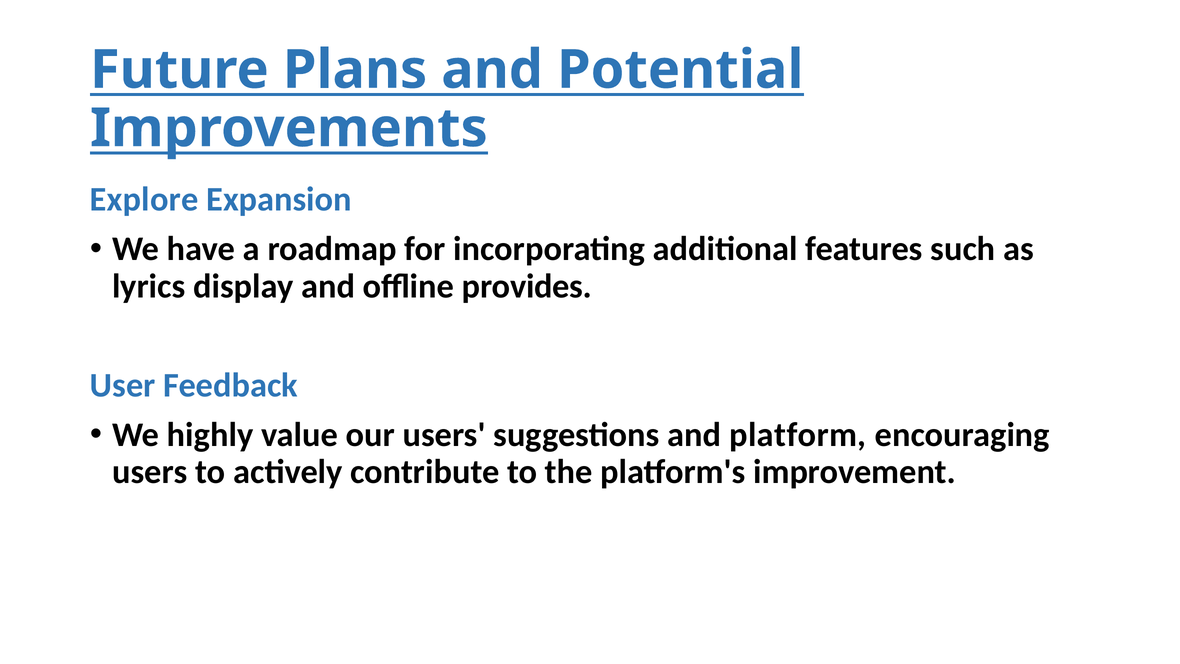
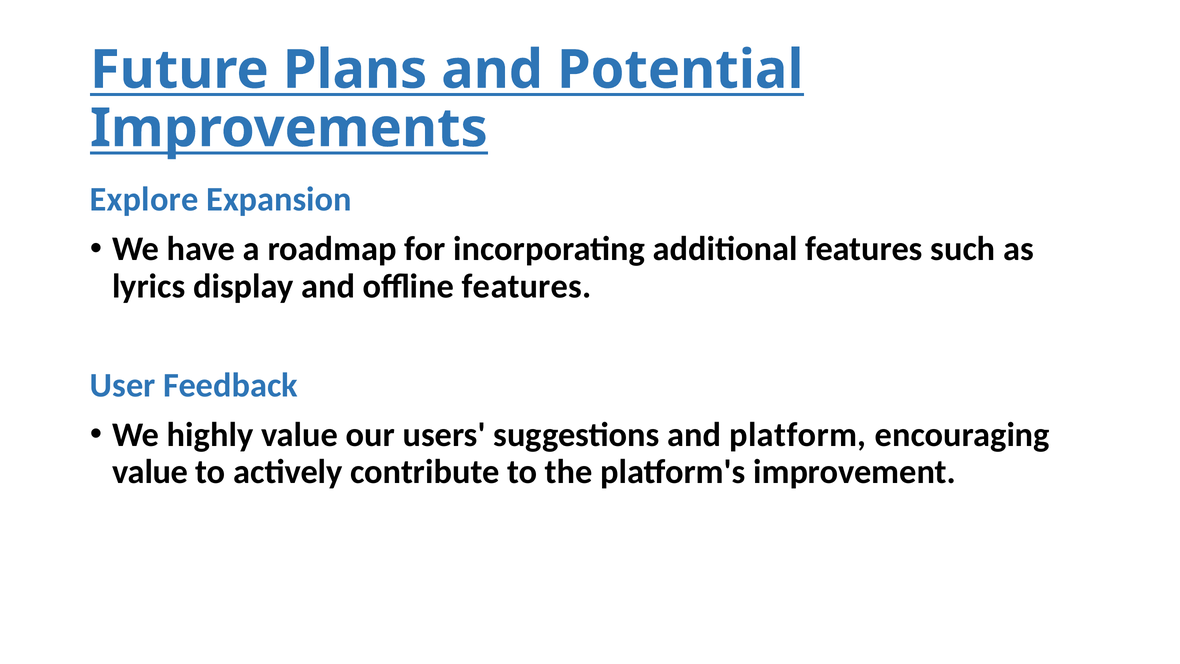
offline provides: provides -> features (527, 286)
users: users -> value (150, 472)
